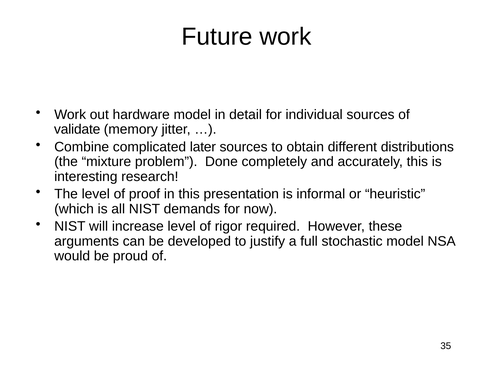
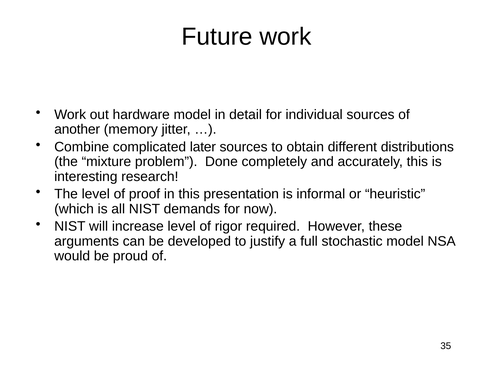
validate: validate -> another (77, 129)
